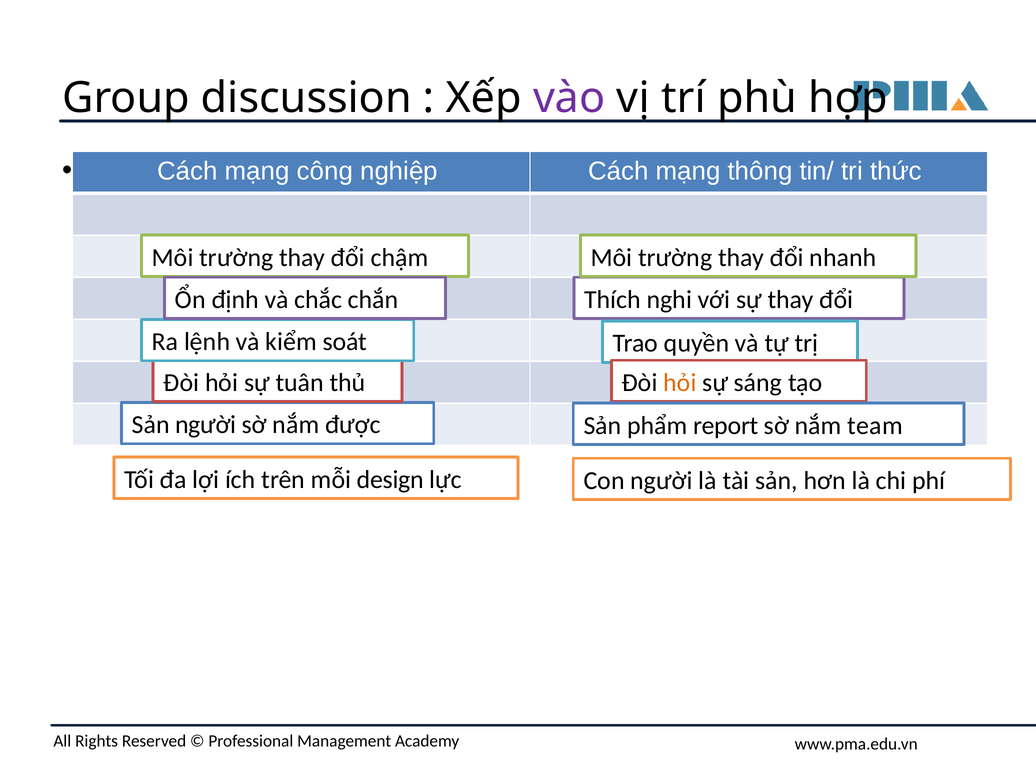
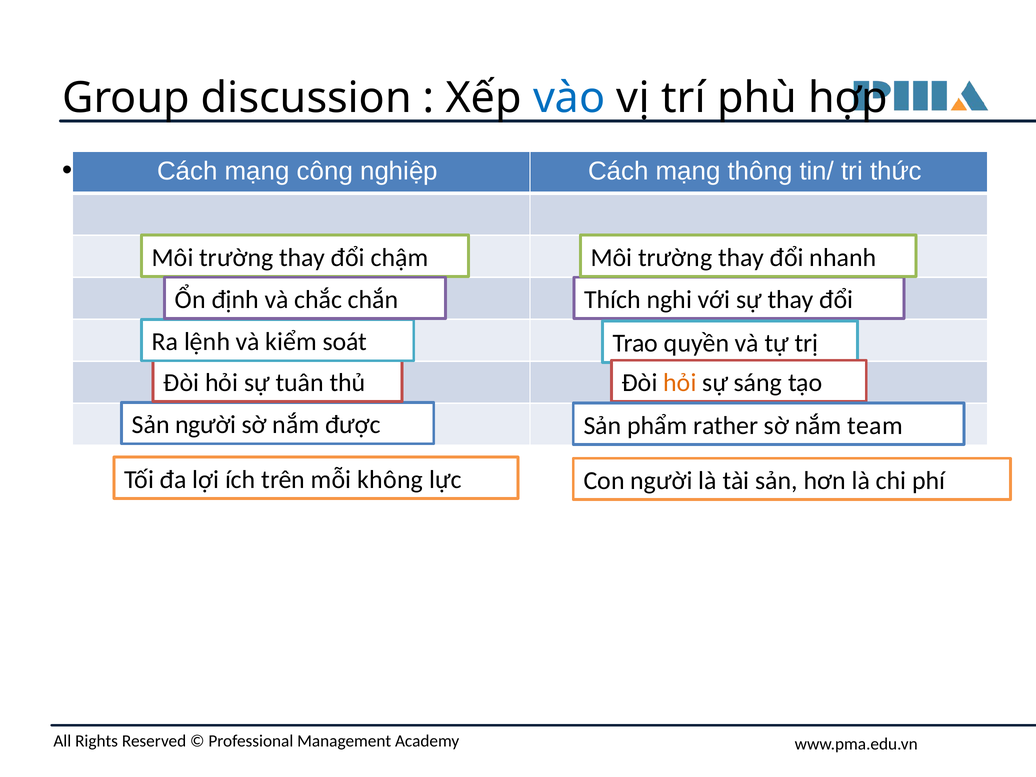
vào colour: purple -> blue (569, 98)
report: report -> rather (726, 426)
design: design -> không (390, 480)
